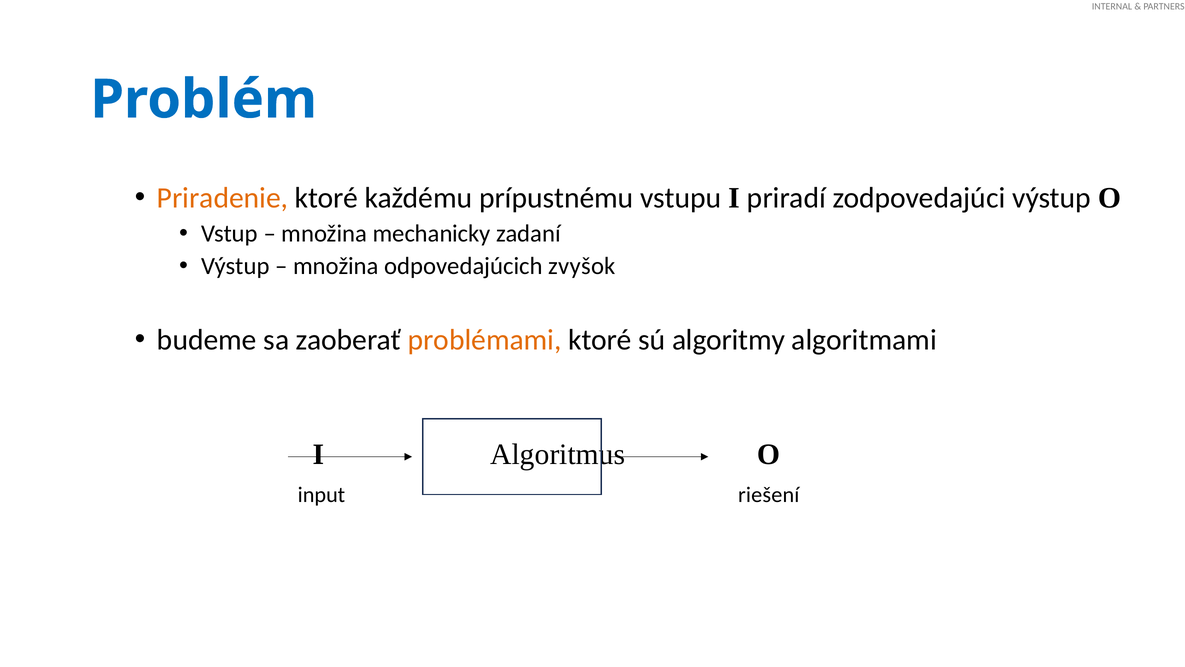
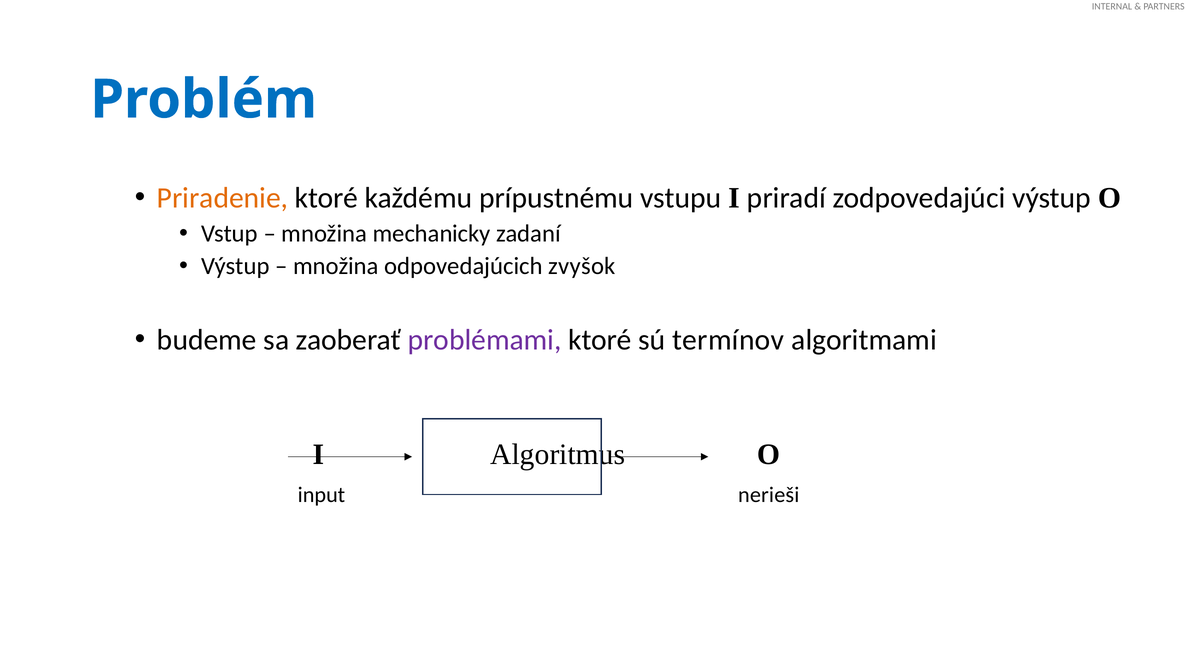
problémami colour: orange -> purple (485, 340)
algoritmy: algoritmy -> termínov (728, 340)
riešení: riešení -> nerieši (769, 495)
